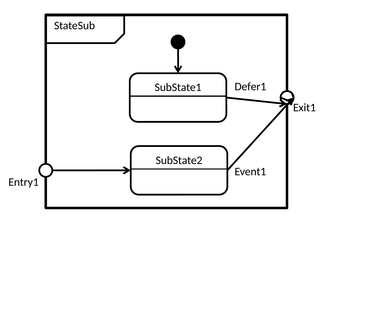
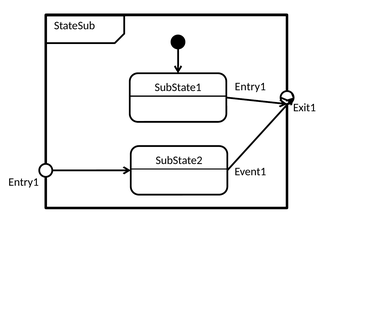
Defer1: Defer1 -> Entry1 (250, 87)
